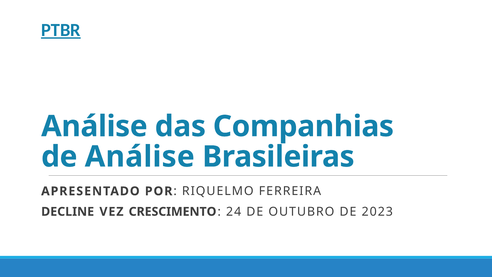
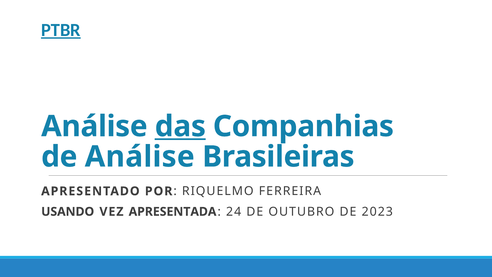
das underline: none -> present (180, 126)
DECLINE: DECLINE -> USANDO (68, 211)
CRESCIMENTO: CRESCIMENTO -> APRESENTADA (173, 211)
